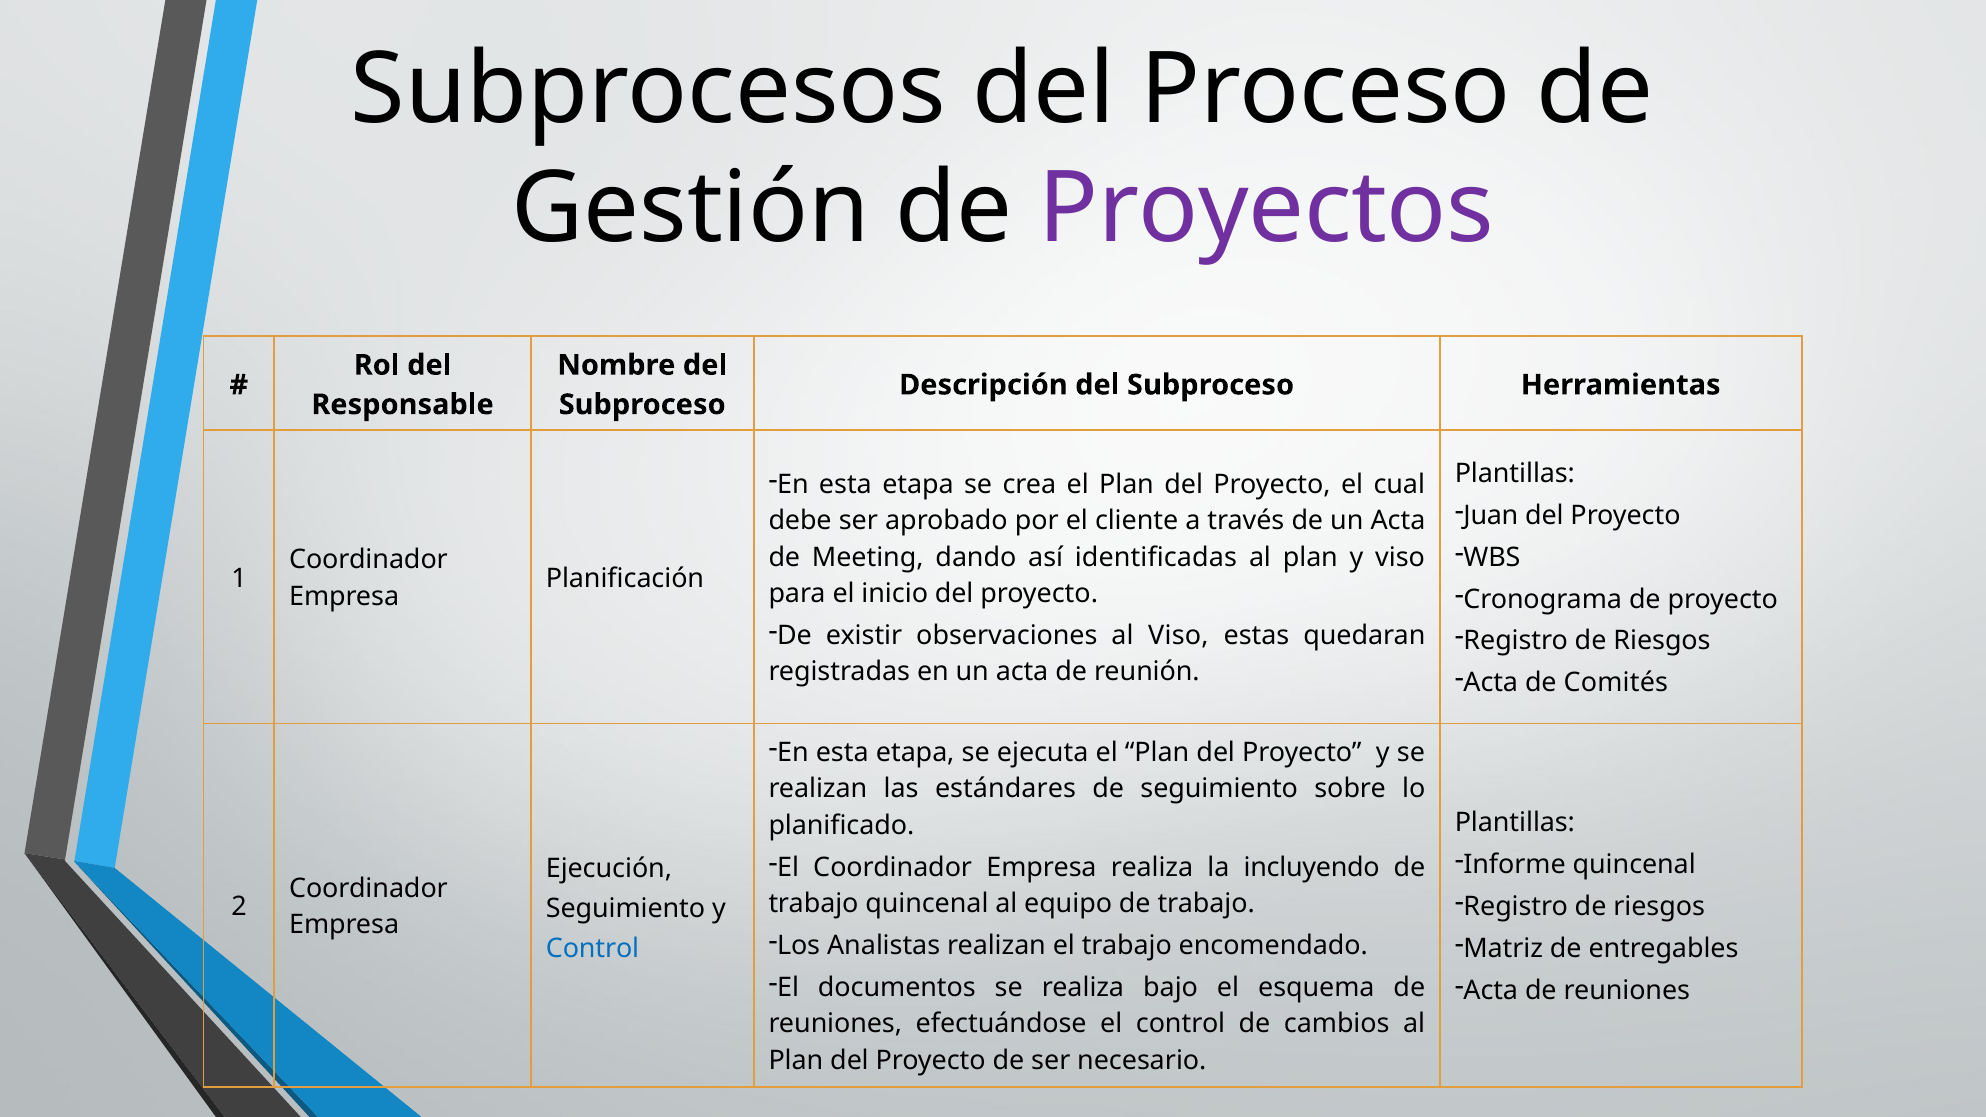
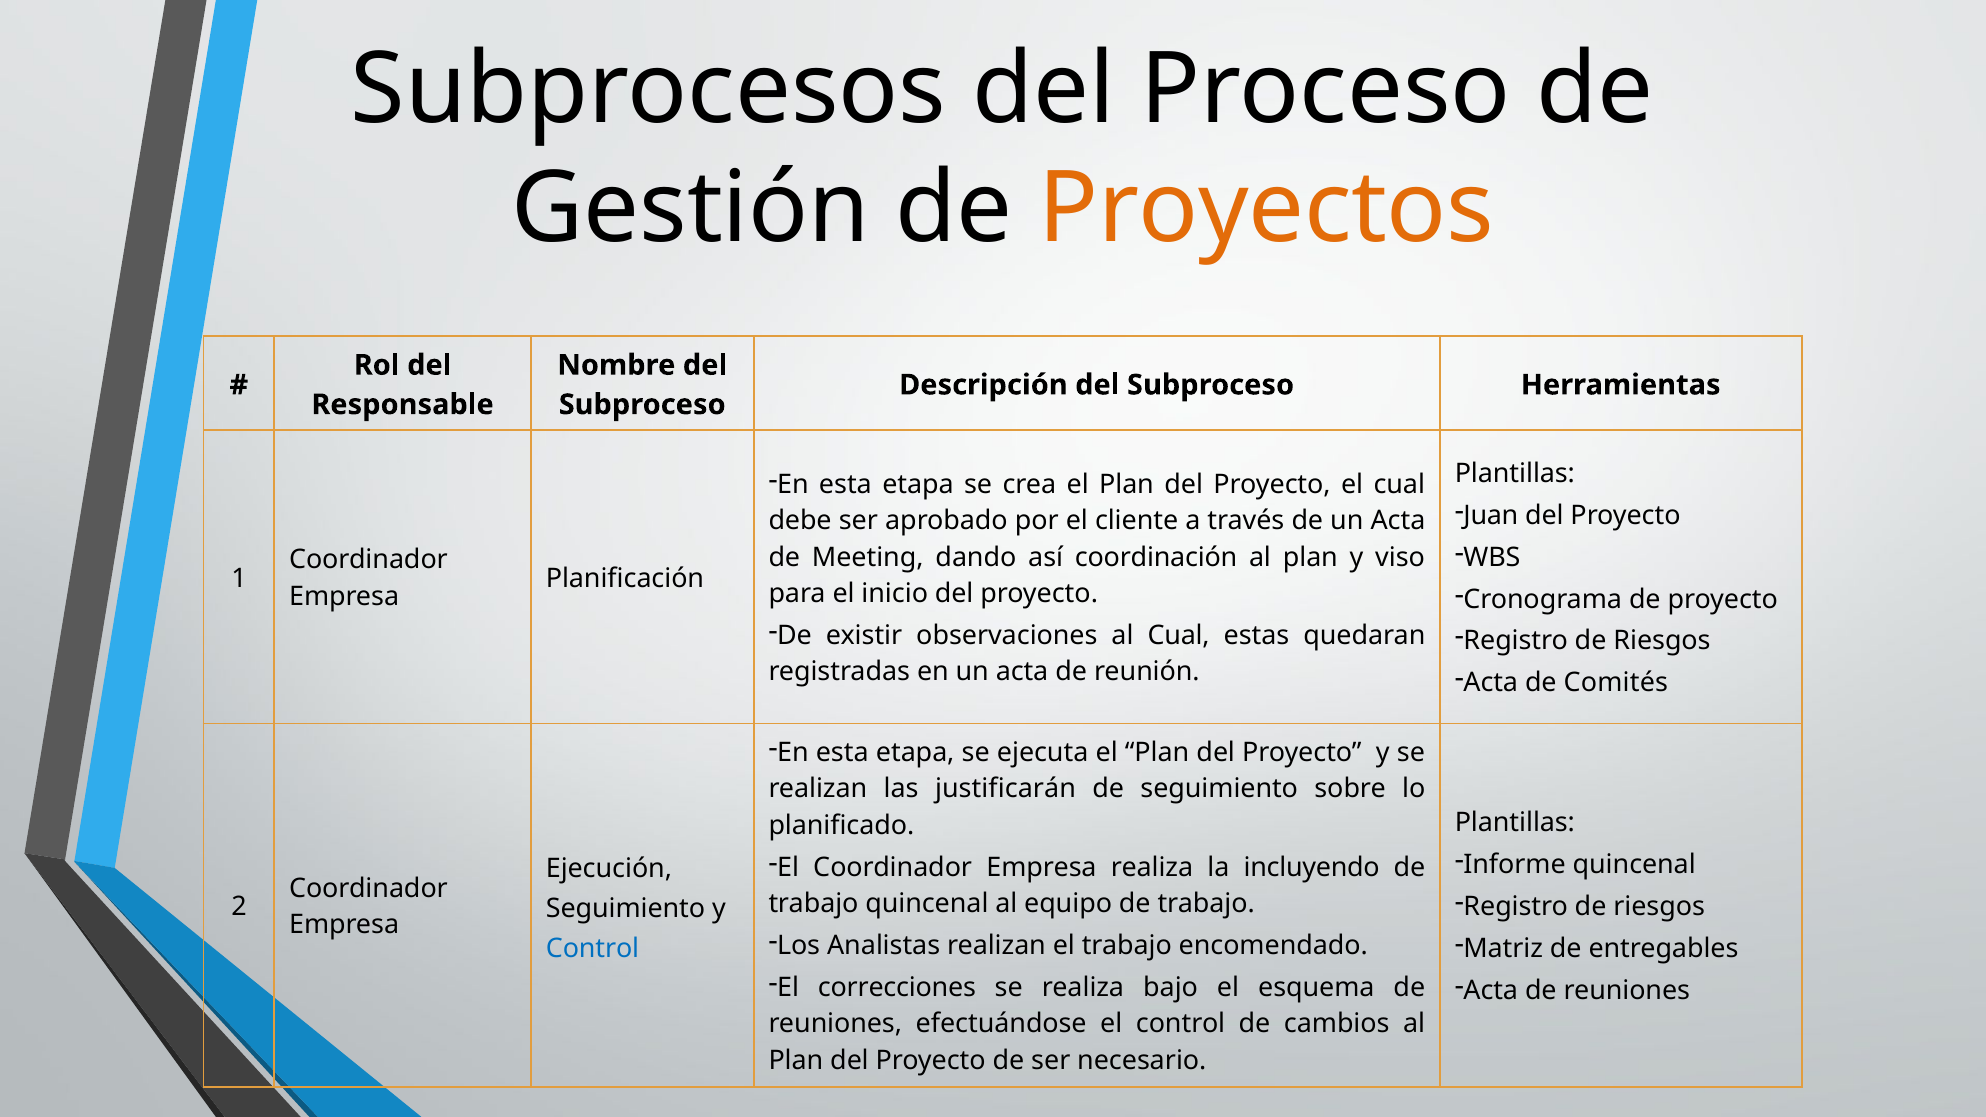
Proyectos colour: purple -> orange (1266, 209)
identificadas: identificadas -> coordinación (1156, 557)
al Viso: Viso -> Cual (1179, 636)
estándares: estándares -> justificarán (1005, 789)
documentos: documentos -> correcciones (897, 988)
